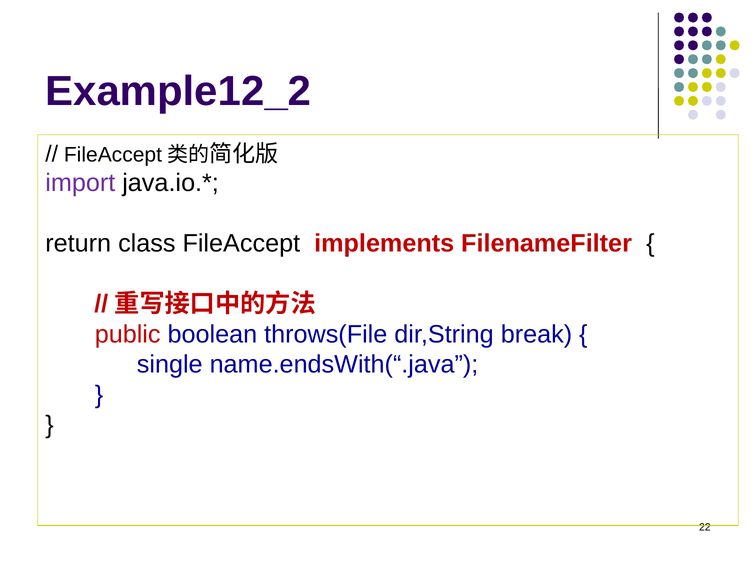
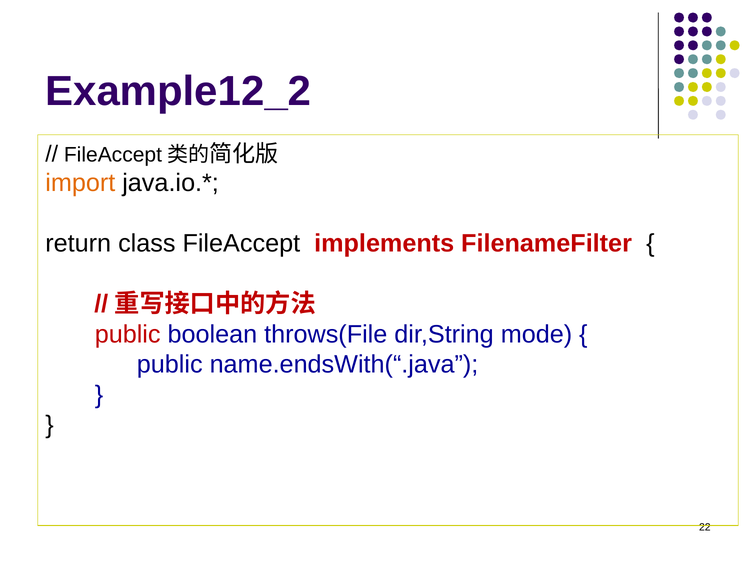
import colour: purple -> orange (80, 183)
break: break -> mode (536, 334)
single: single -> public (170, 364)
